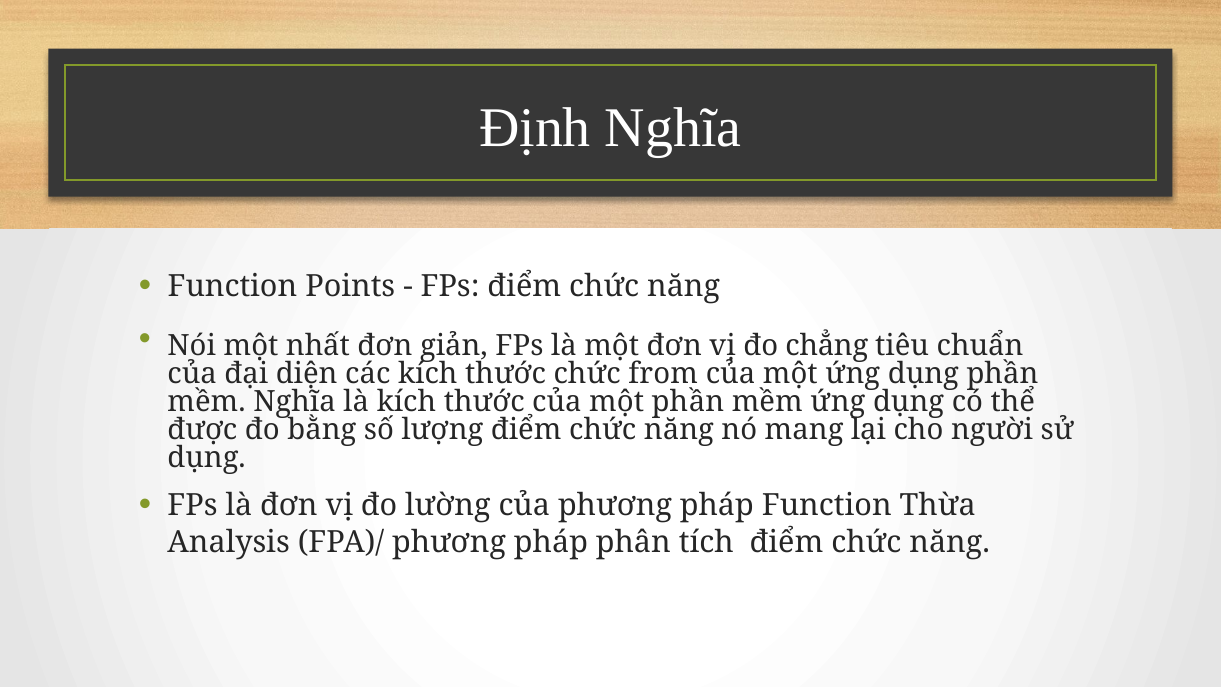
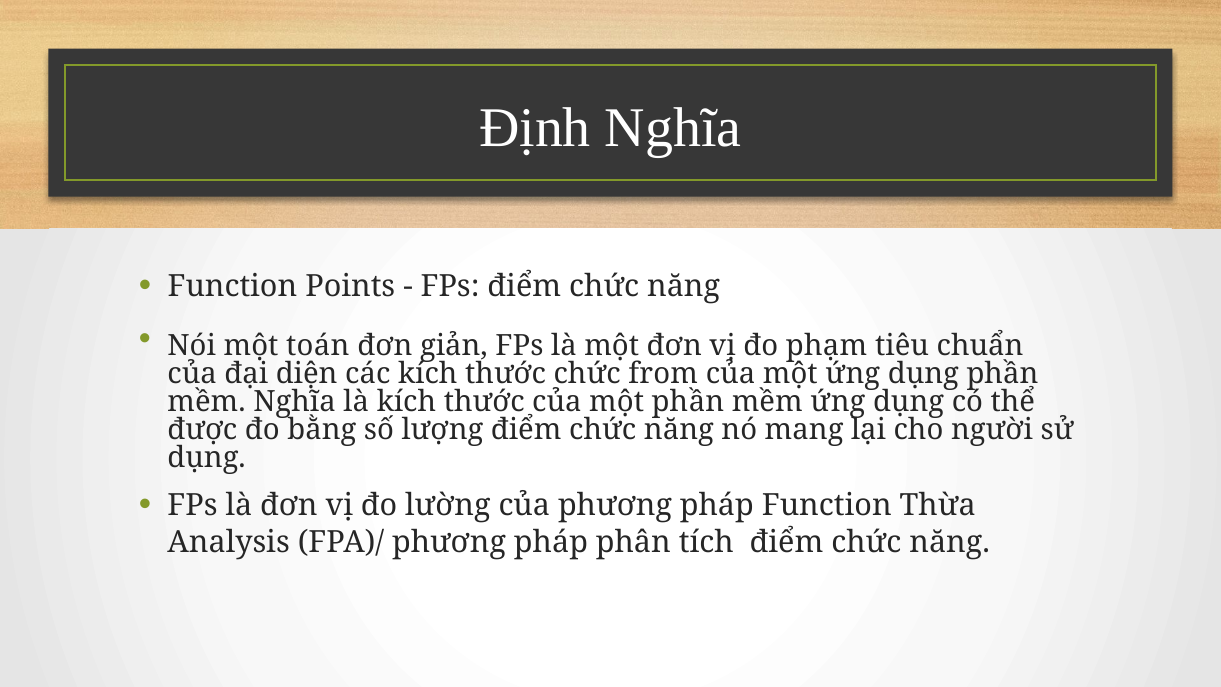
nhất: nhất -> toán (318, 346)
chẳng: chẳng -> phạm (827, 346)
